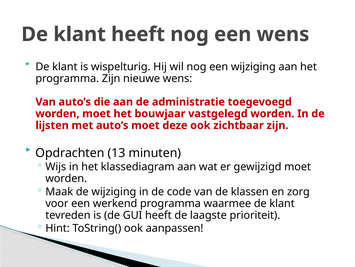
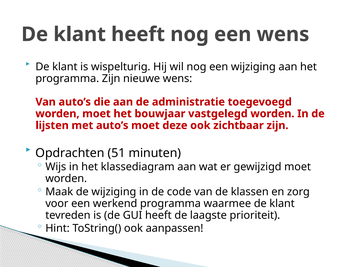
13: 13 -> 51 (117, 153)
